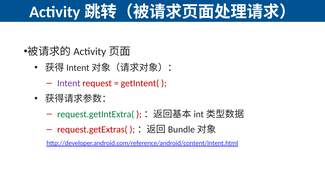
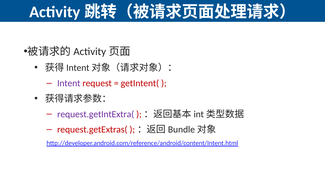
request.getIntExtra( colour: green -> purple (96, 114)
